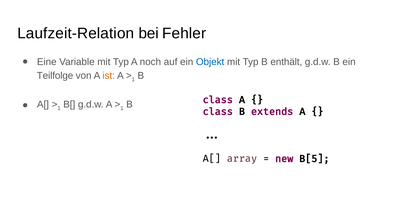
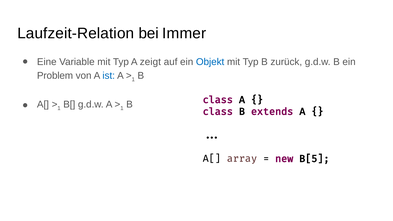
Fehler: Fehler -> Immer (184, 33)
noch: noch -> zeigt (150, 62)
enthält: enthält -> zurück (286, 62)
Teilfolge: Teilfolge -> Problem (55, 76)
ist colour: orange -> blue (109, 76)
